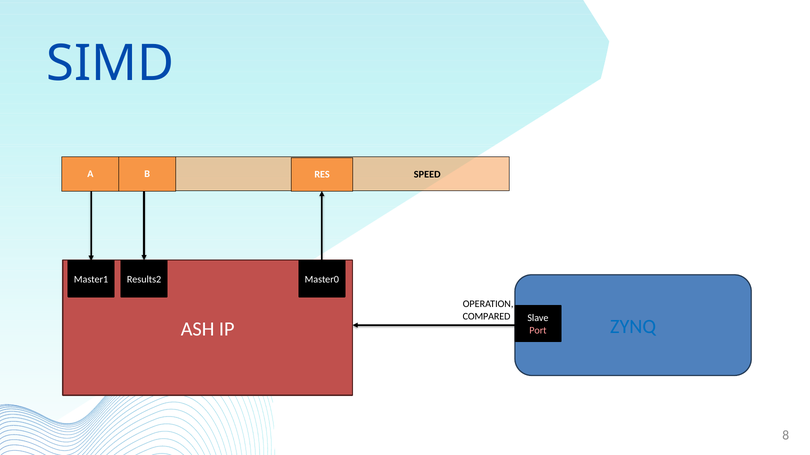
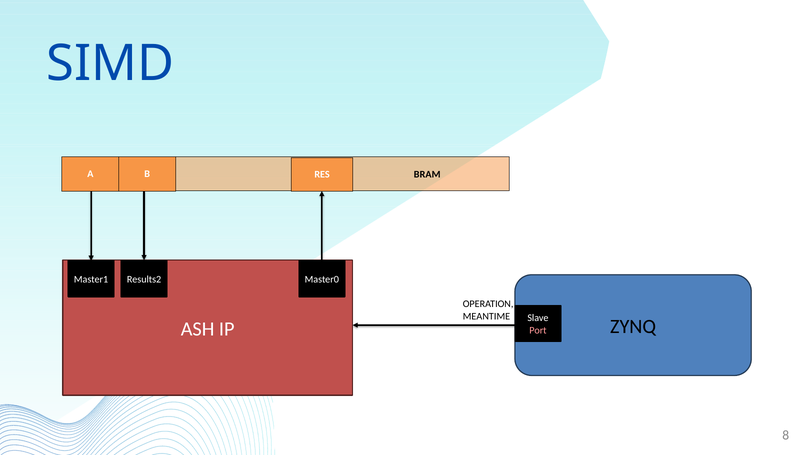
SPEED: SPEED -> BRAM (427, 175)
COMPARED: COMPARED -> MEANTIME (486, 317)
ZYNQ colour: blue -> black (633, 327)
